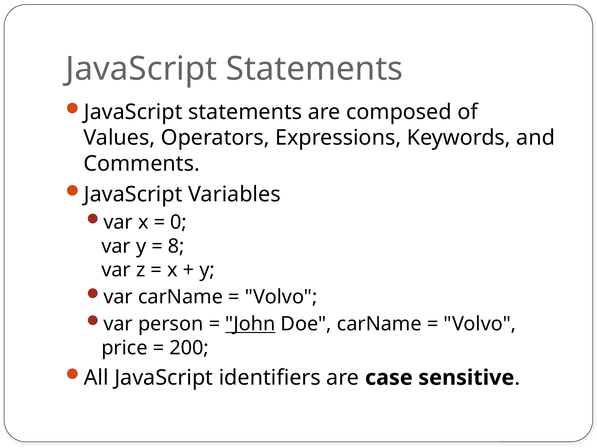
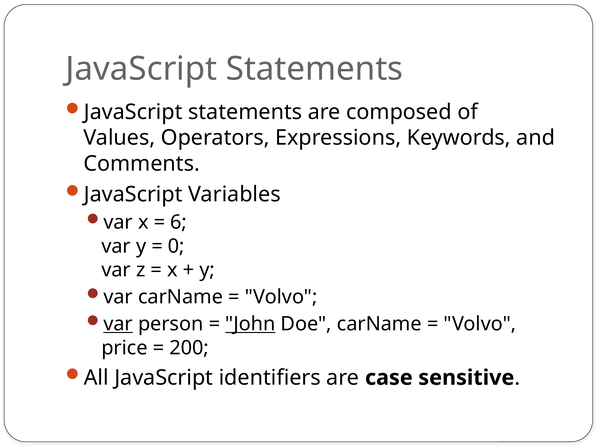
0: 0 -> 6 (179, 222)
8: 8 -> 0 (176, 246)
var underline: none -> present (118, 324)
